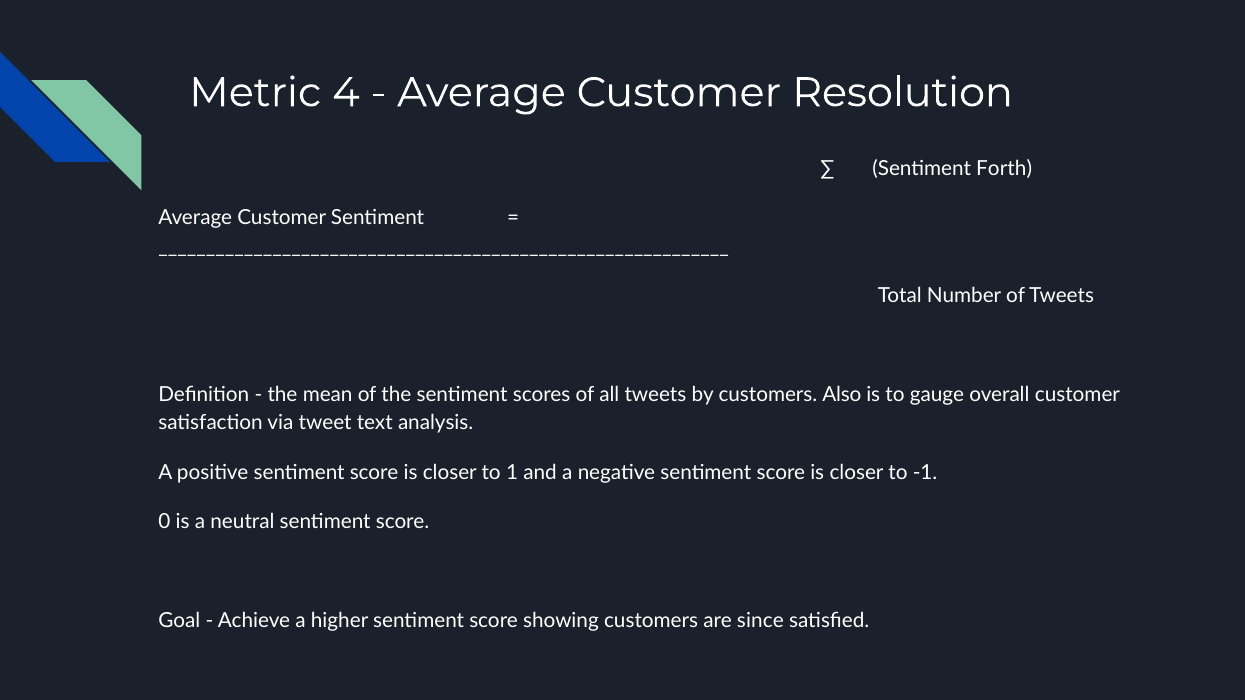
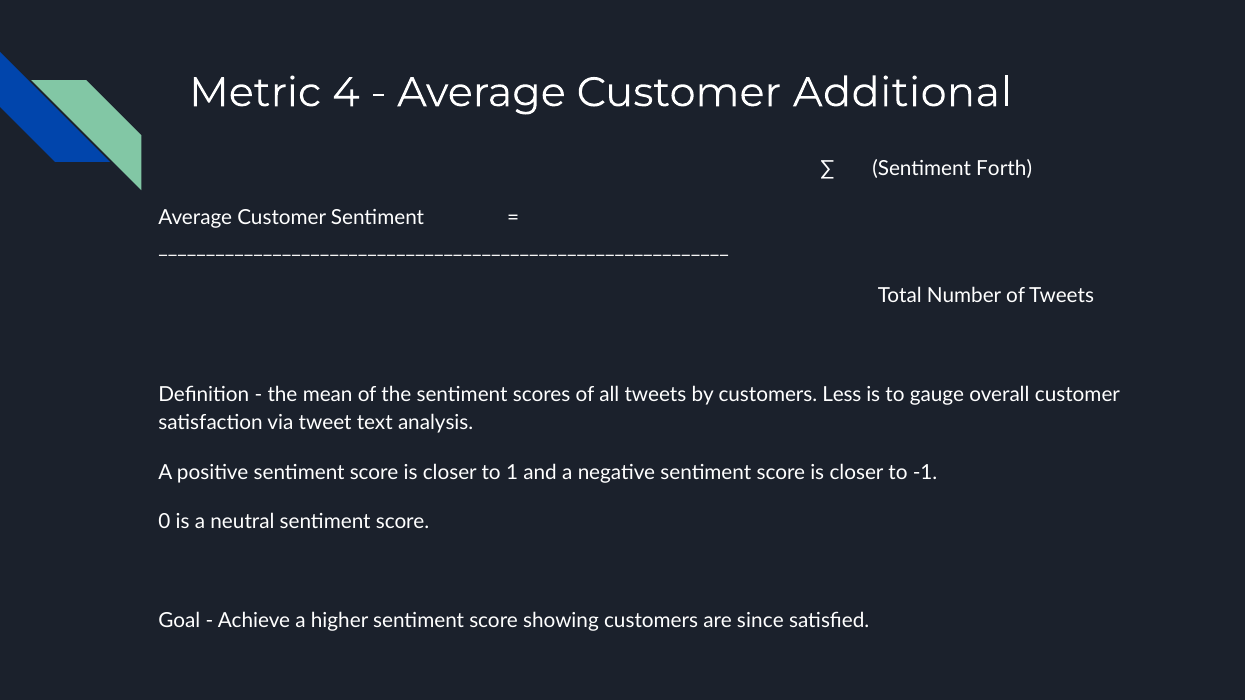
Resolution: Resolution -> Additional (902, 93)
Also: Also -> Less (842, 394)
